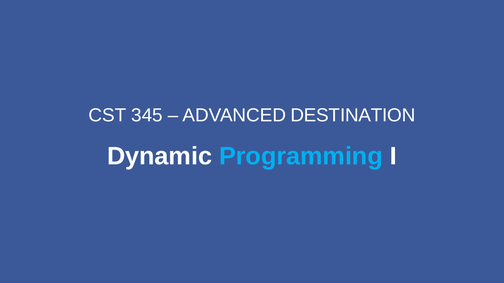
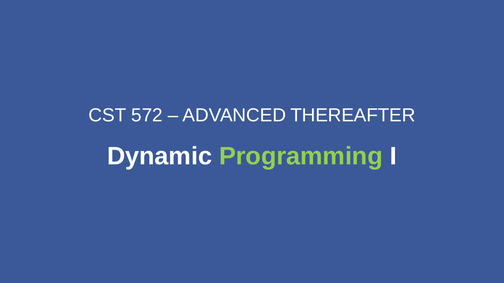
345: 345 -> 572 (147, 115)
DESTINATION: DESTINATION -> THEREAFTER (353, 115)
Programming colour: light blue -> light green (301, 156)
